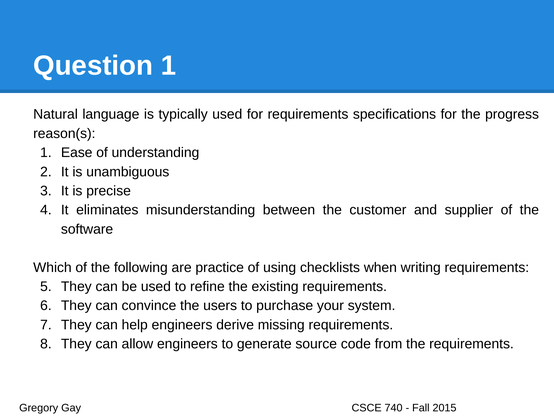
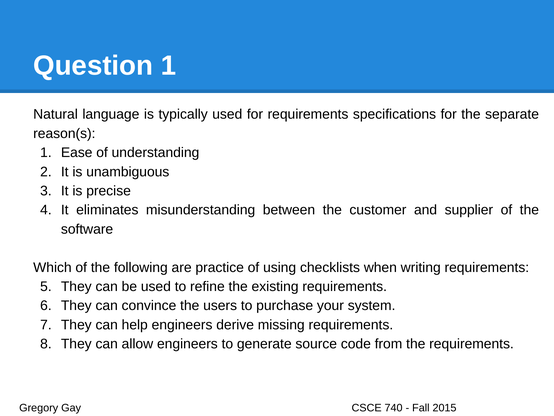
progress: progress -> separate (512, 114)
